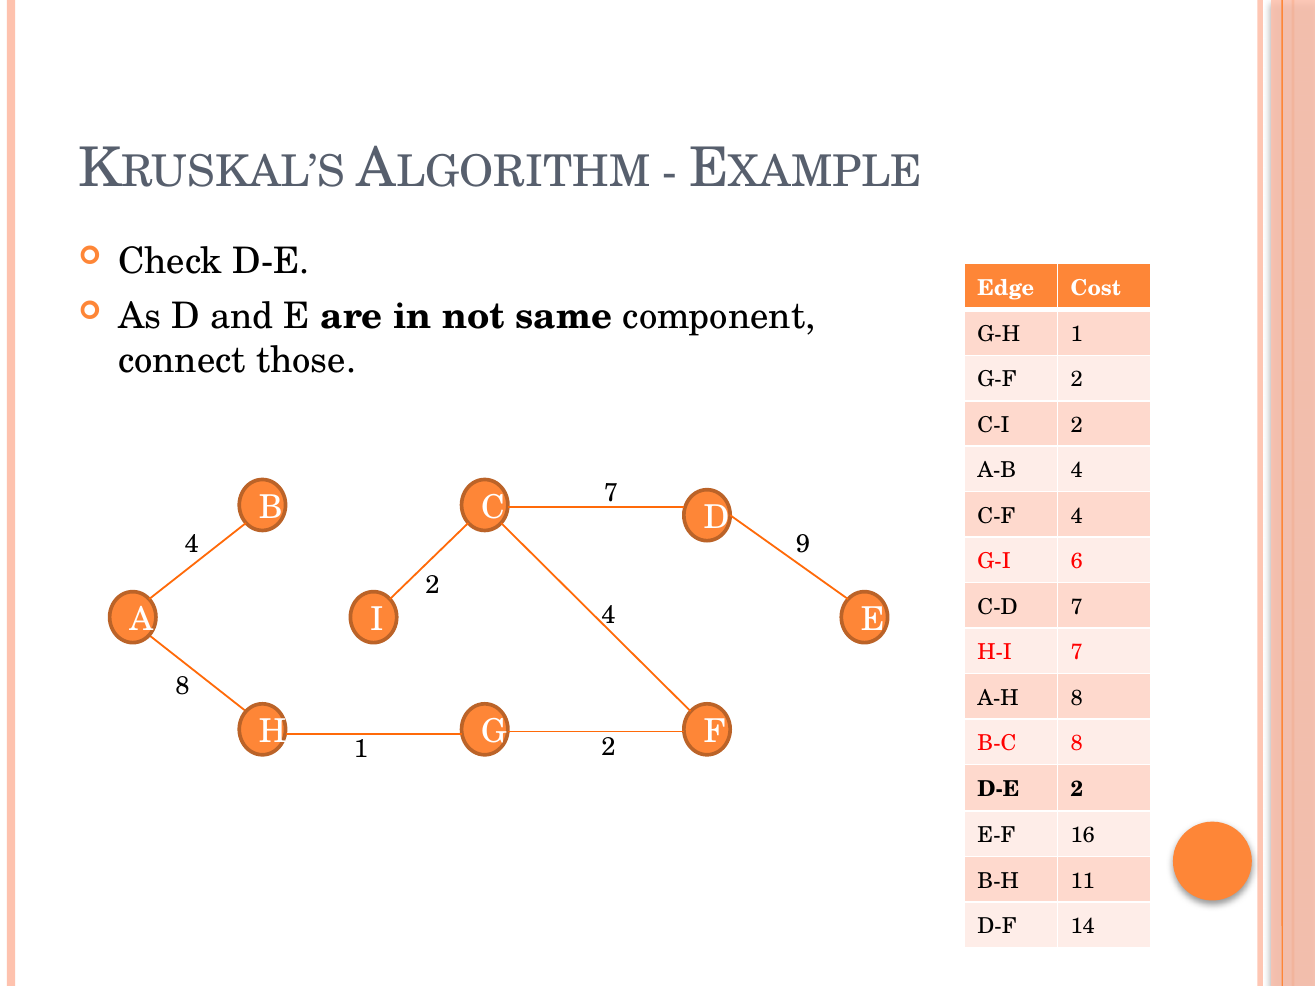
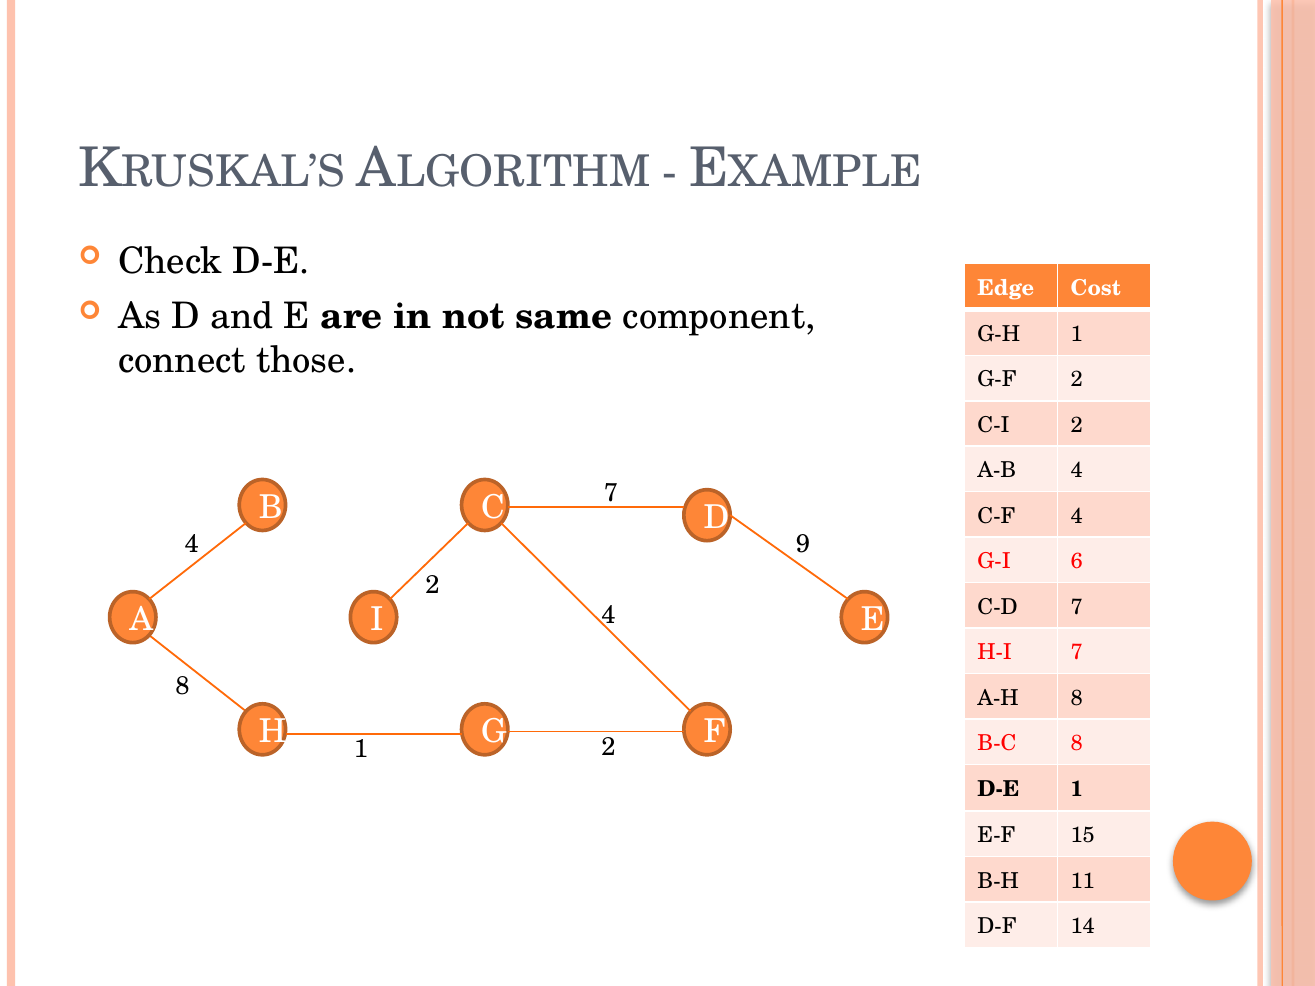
D-E 2: 2 -> 1 (1077, 789)
16: 16 -> 15 (1083, 836)
